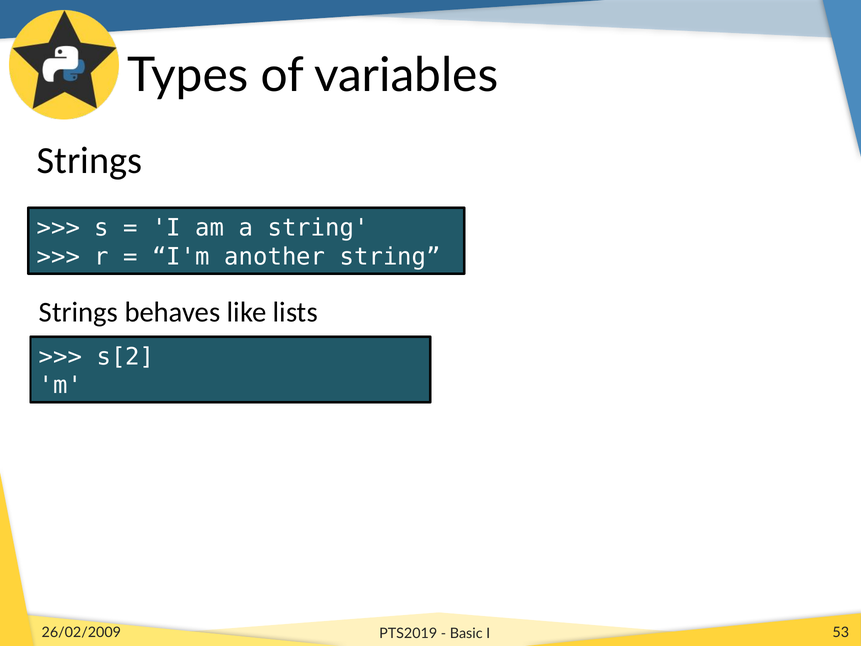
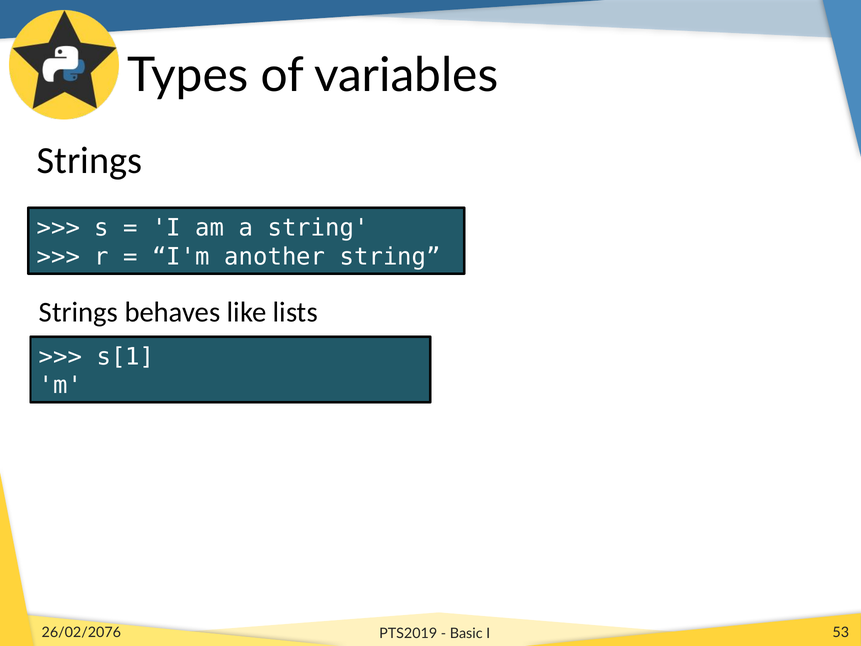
s[2: s[2 -> s[1 (125, 357)
26/02/2009: 26/02/2009 -> 26/02/2076 (81, 632)
